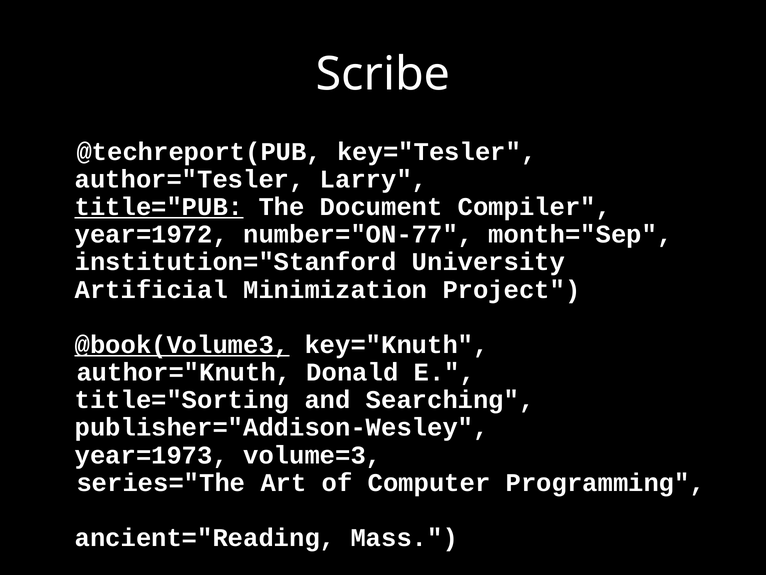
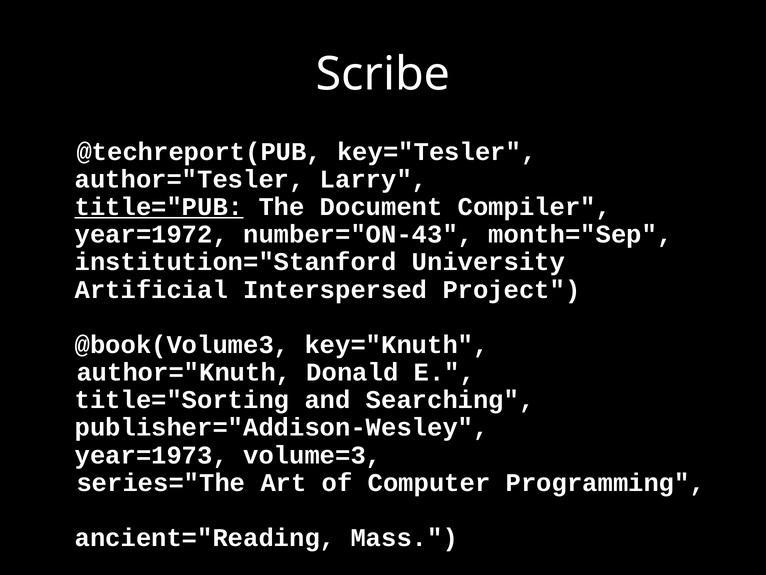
number="ON-77: number="ON-77 -> number="ON-43 (358, 234)
Minimization: Minimization -> Interspersed (335, 289)
@book(Volume3 underline: present -> none (182, 344)
